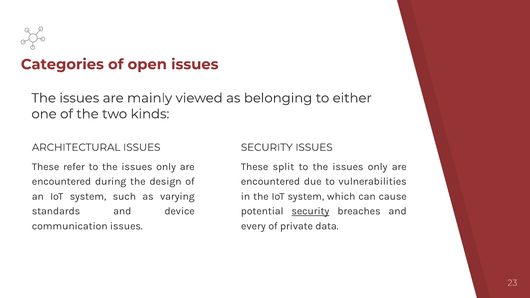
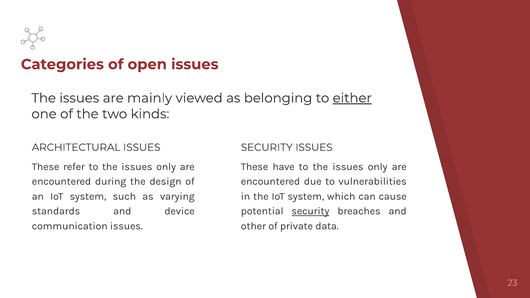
either underline: none -> present (352, 98)
split: split -> have (284, 167)
every: every -> other (253, 226)
